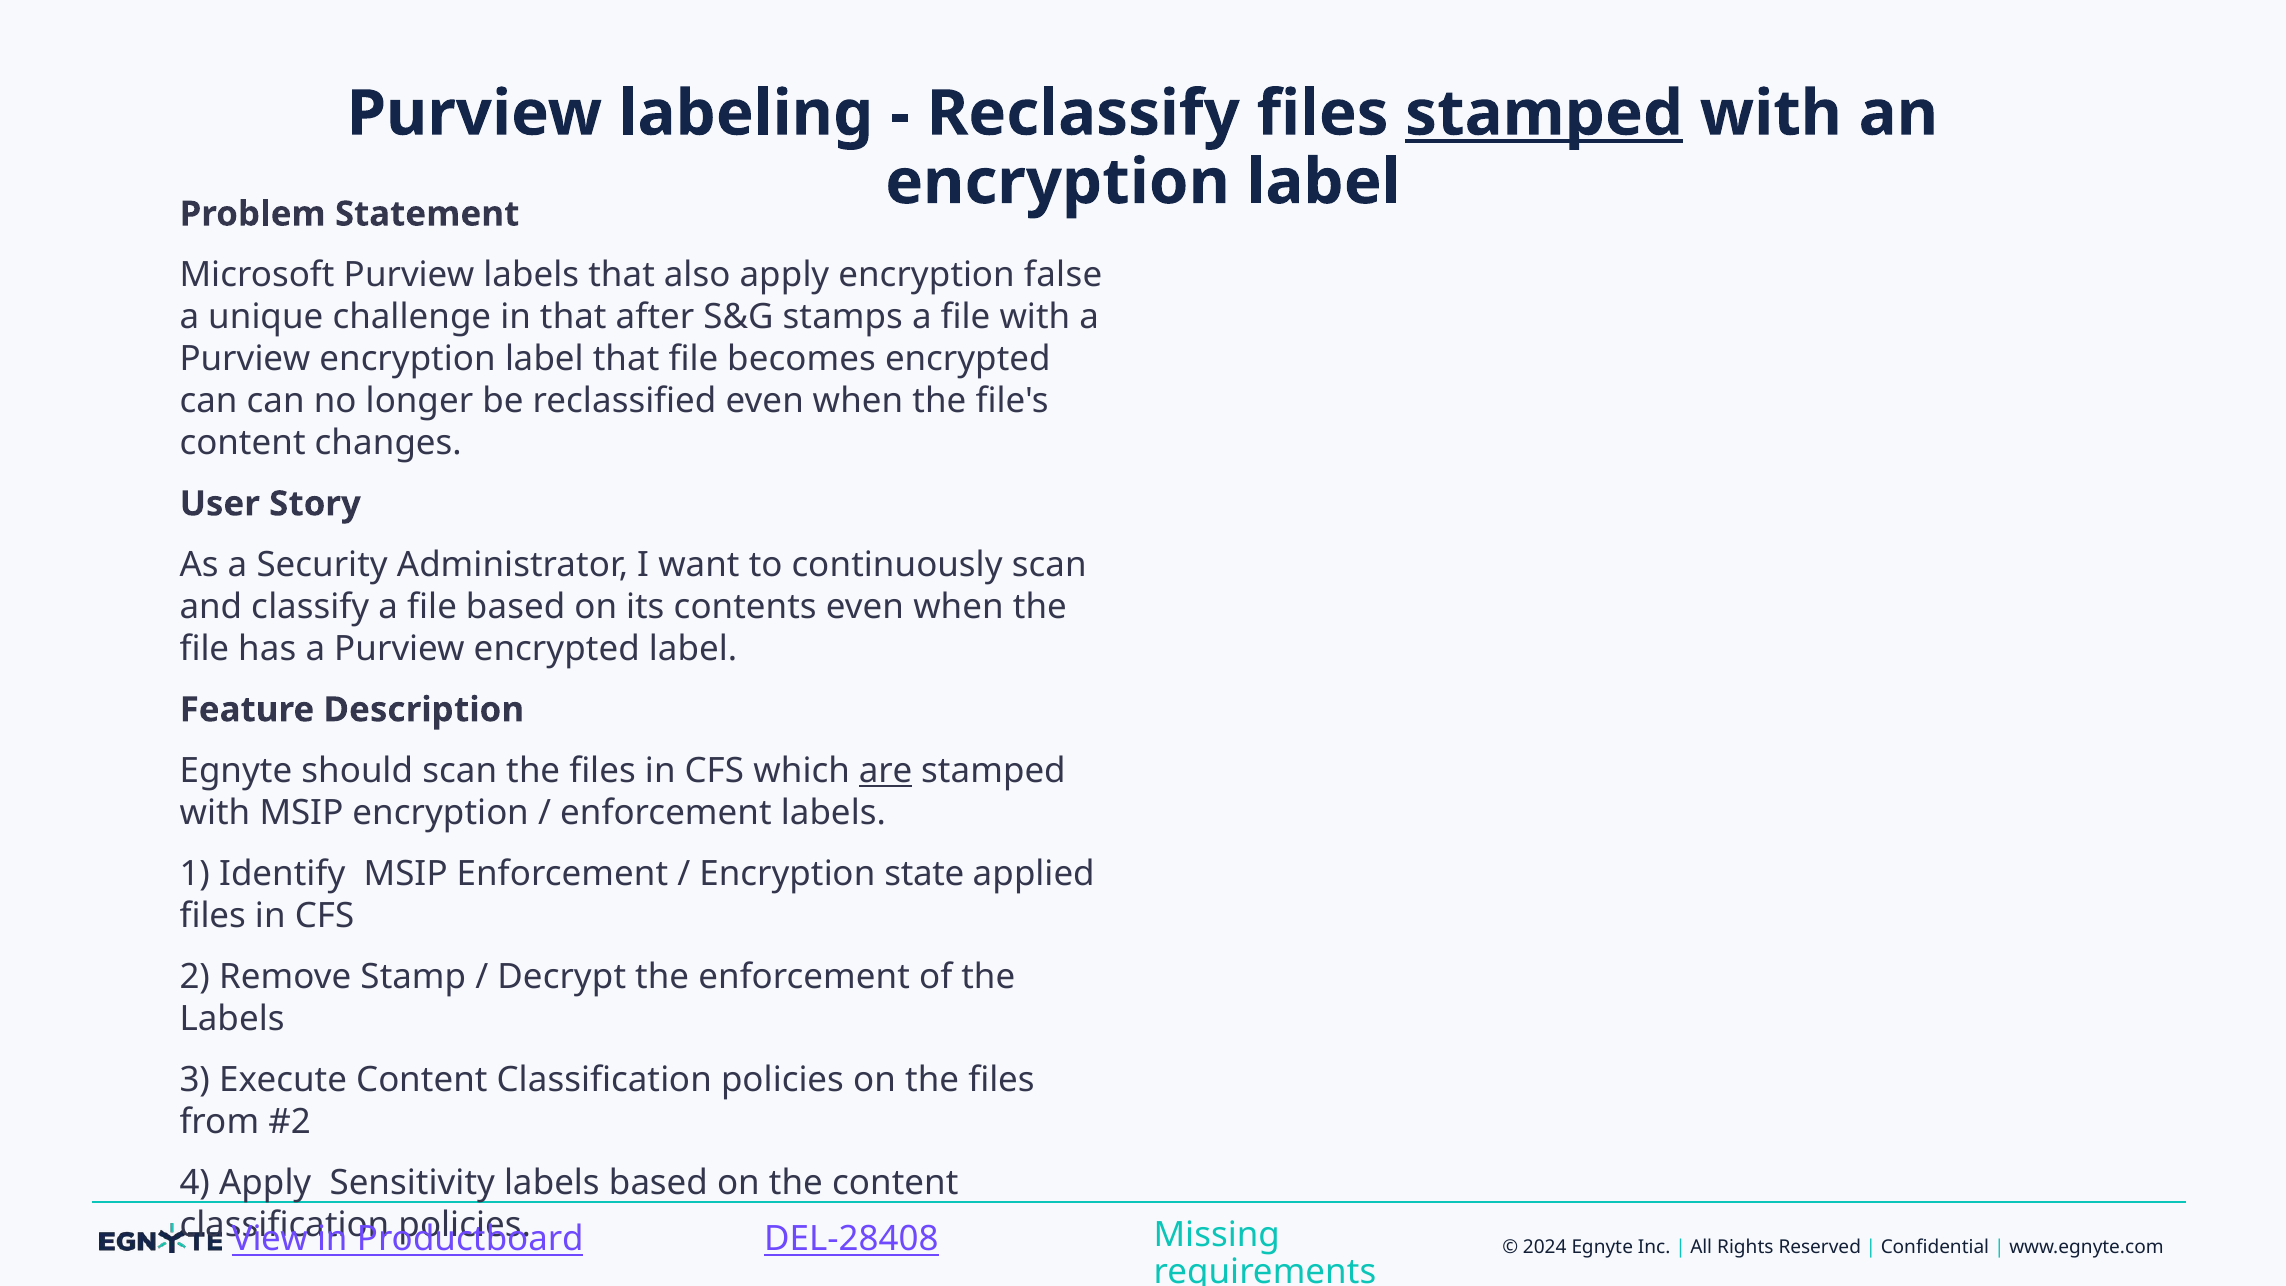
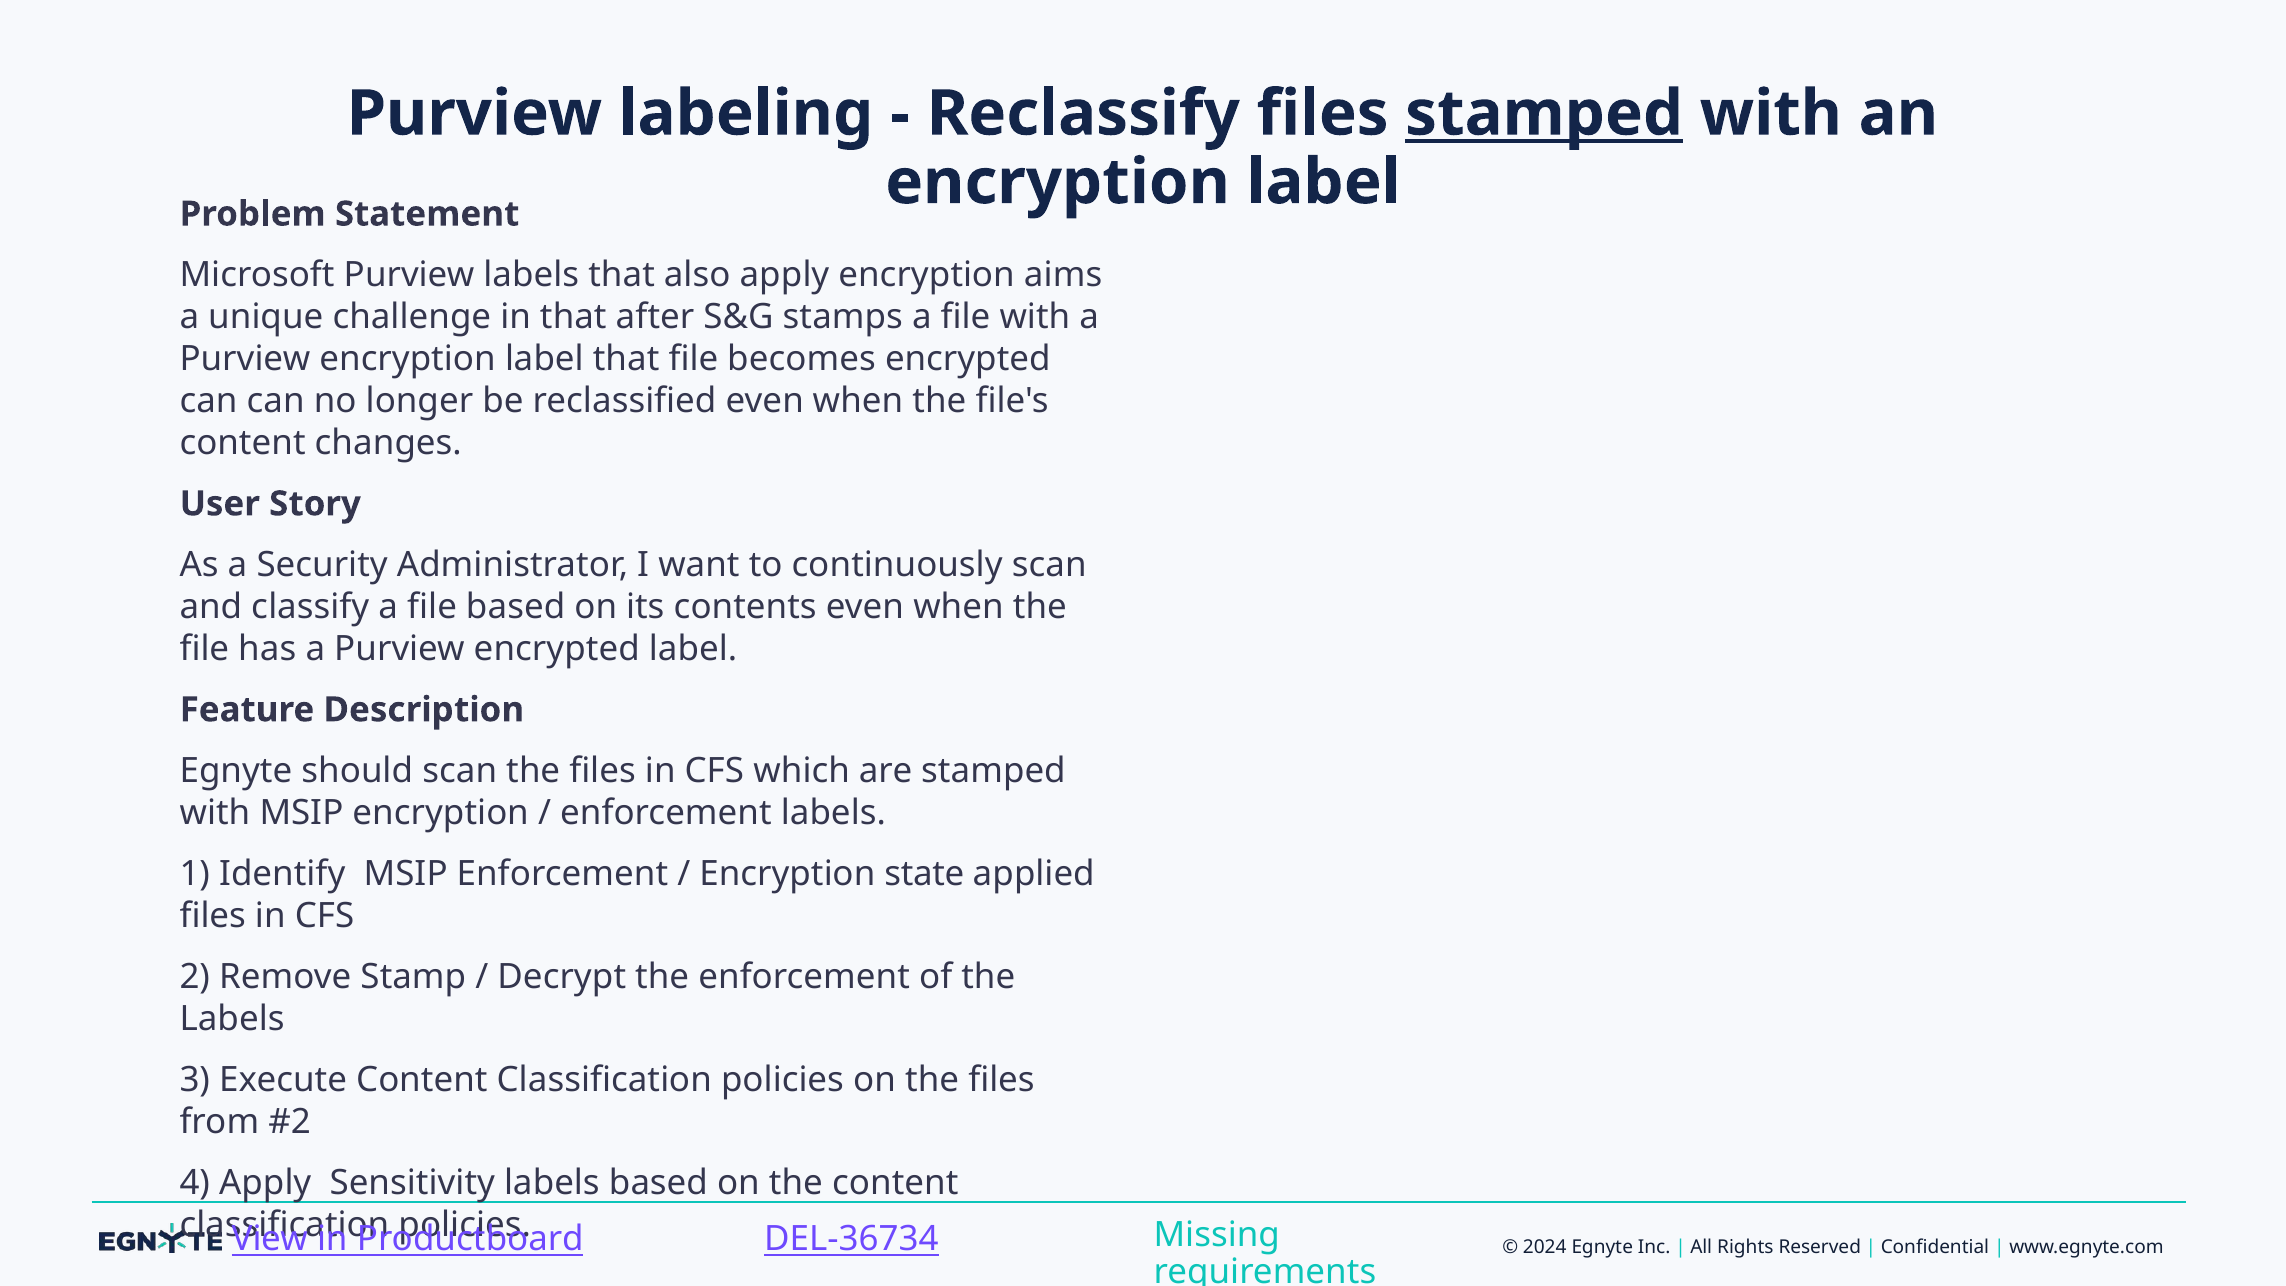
false: false -> aims (1063, 275)
are underline: present -> none (886, 771)
DEL-28408: DEL-28408 -> DEL-36734 (851, 1239)
